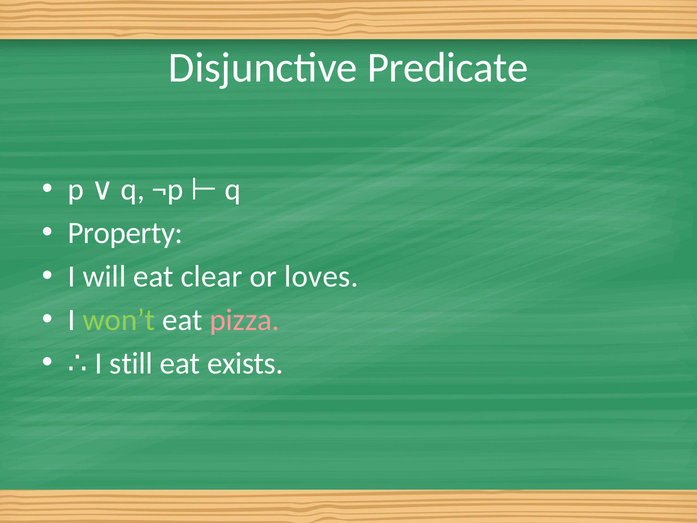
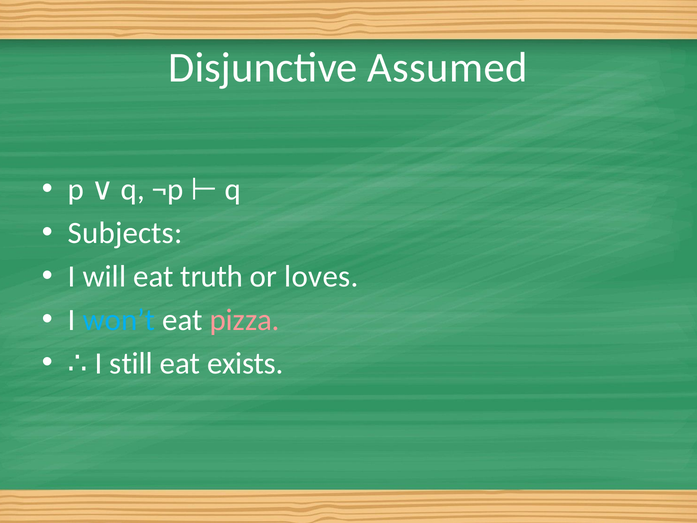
Predicate: Predicate -> Assumed (447, 67)
Property: Property -> Subjects (125, 233)
clear: clear -> truth (212, 276)
won’t colour: light green -> light blue (119, 320)
